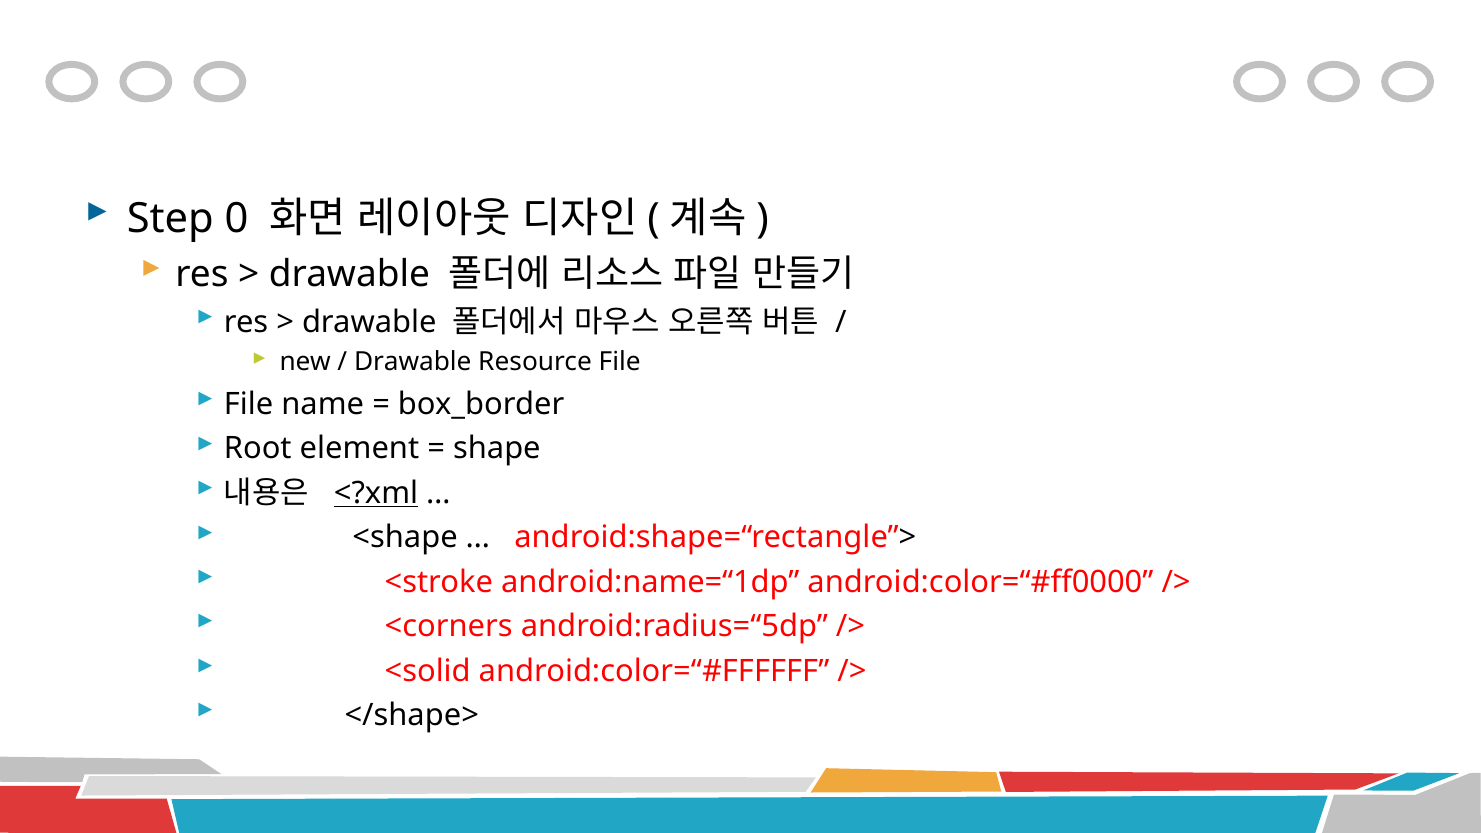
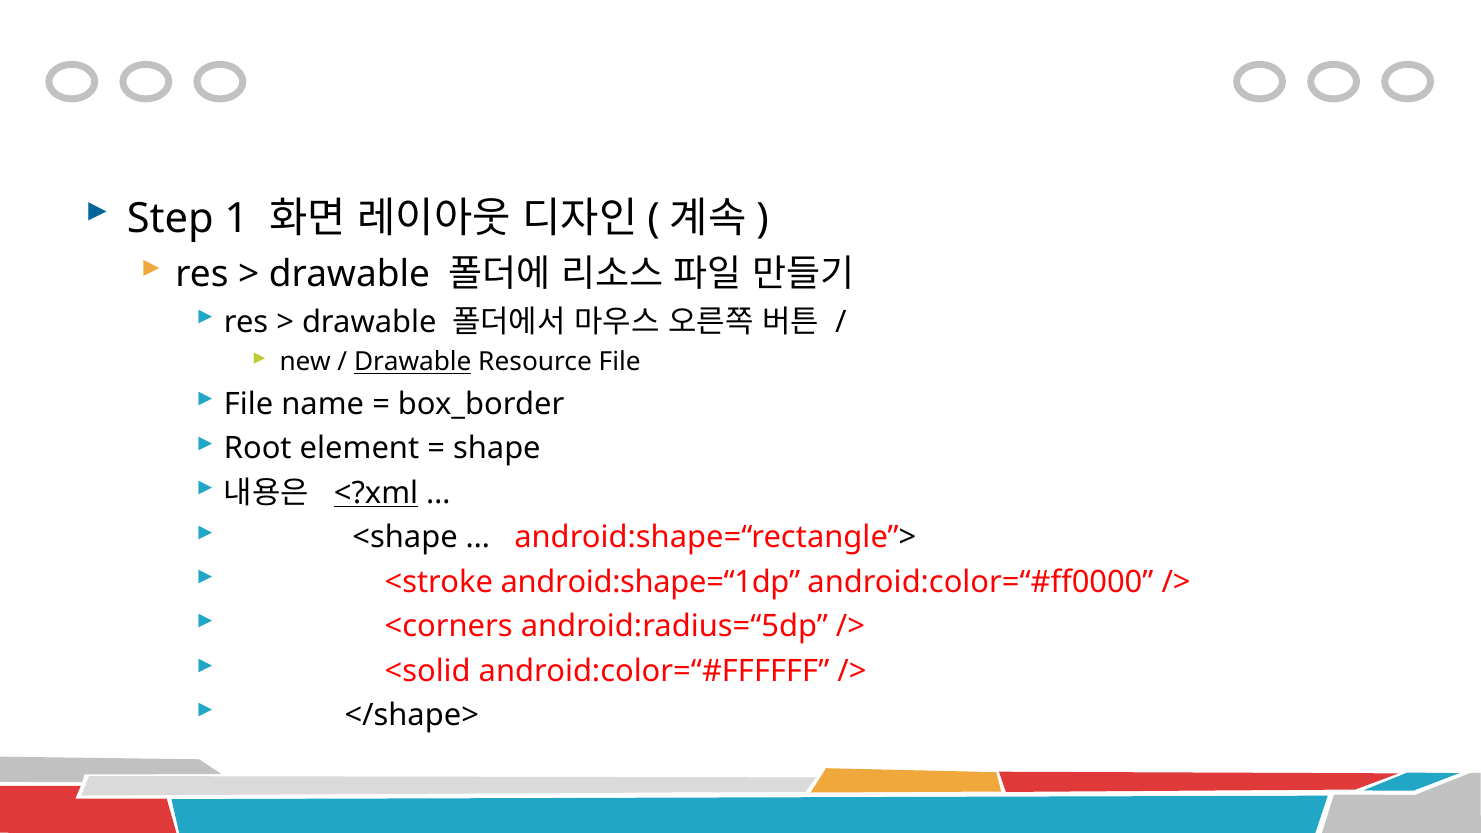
0: 0 -> 1 (236, 219)
Drawable underline: none -> present (413, 362)
android:name=“1dp: android:name=“1dp -> android:shape=“1dp (650, 582)
